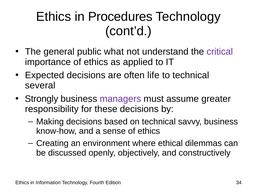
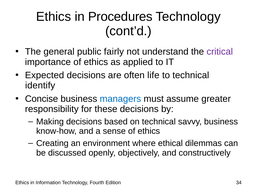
what: what -> fairly (114, 52)
several: several -> identify (40, 85)
Strongly: Strongly -> Concise (42, 99)
managers colour: purple -> blue (120, 99)
